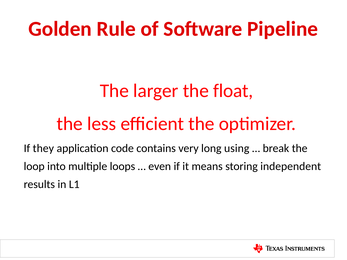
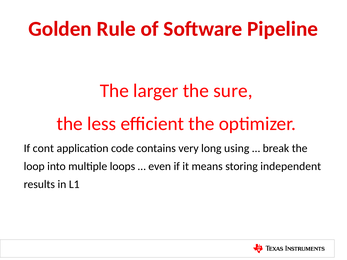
float: float -> sure (233, 91)
they: they -> cont (43, 148)
